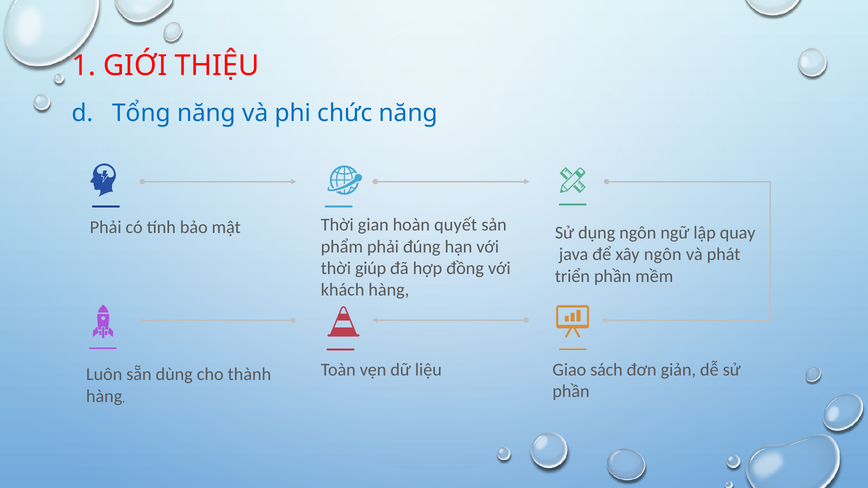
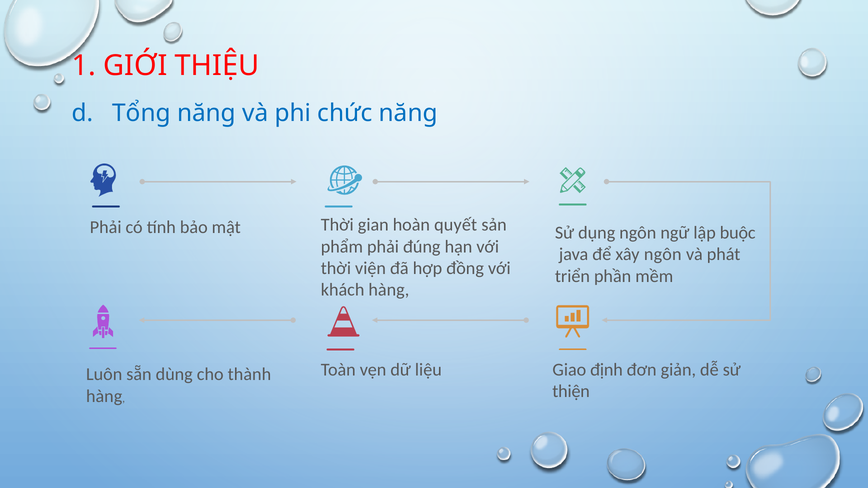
quay: quay -> buộc (738, 233)
giúp: giúp -> viện (371, 268)
sách: sách -> định (606, 370)
phần: phần -> thiện (571, 392)
